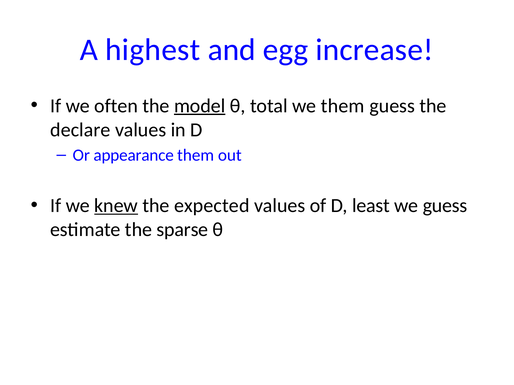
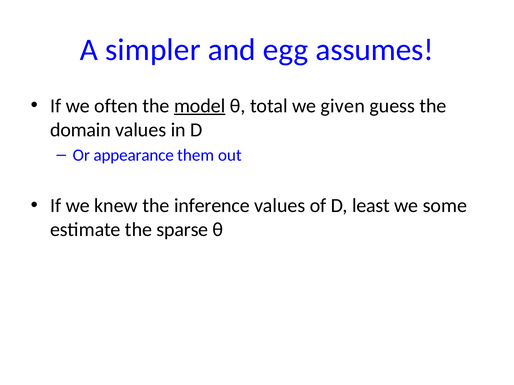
highest: highest -> simpler (153, 50)
increase: increase -> assumes (375, 50)
we them: them -> given (343, 106)
declare: declare -> domain (80, 130)
knew underline: present -> none (116, 206)
expected: expected -> inference (212, 206)
we guess: guess -> some (445, 206)
